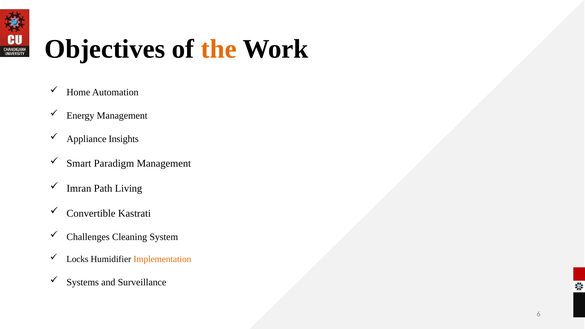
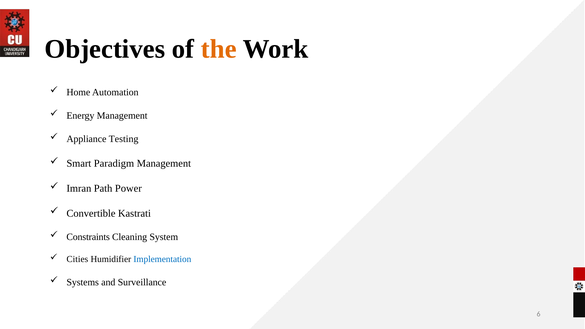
Insights: Insights -> Testing (124, 139)
Living: Living -> Power (128, 188)
Challenges: Challenges -> Constraints (88, 237)
Locks: Locks -> Cities (77, 259)
Implementation colour: orange -> blue (162, 259)
